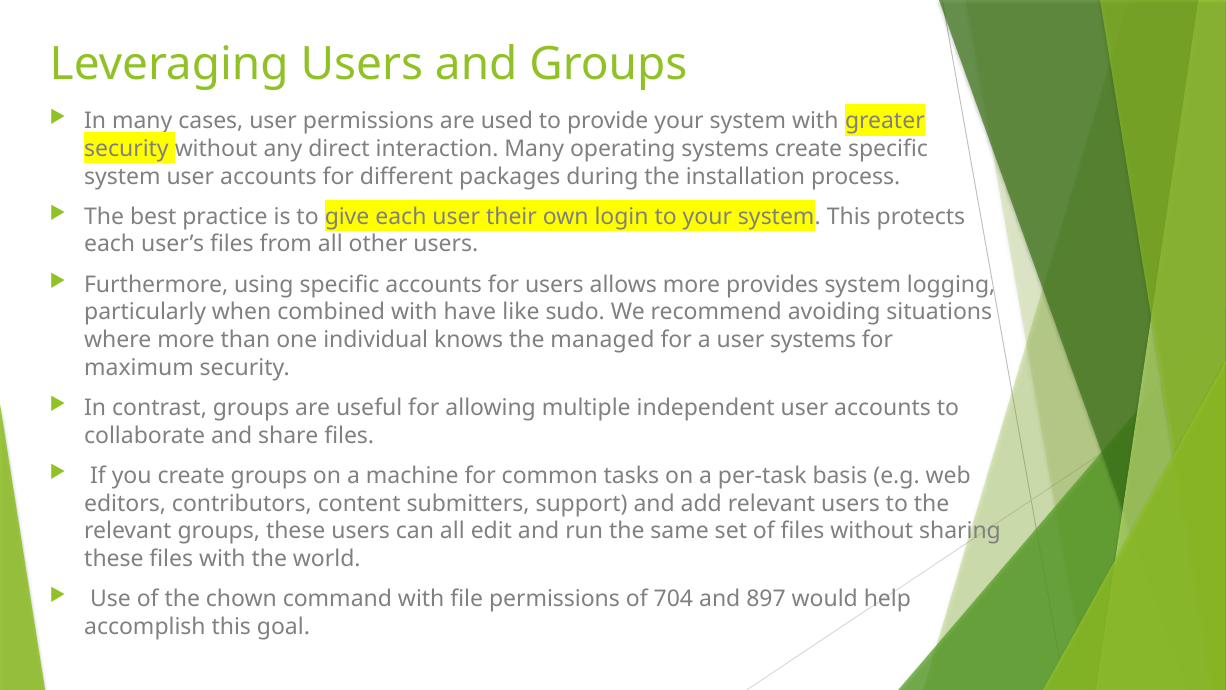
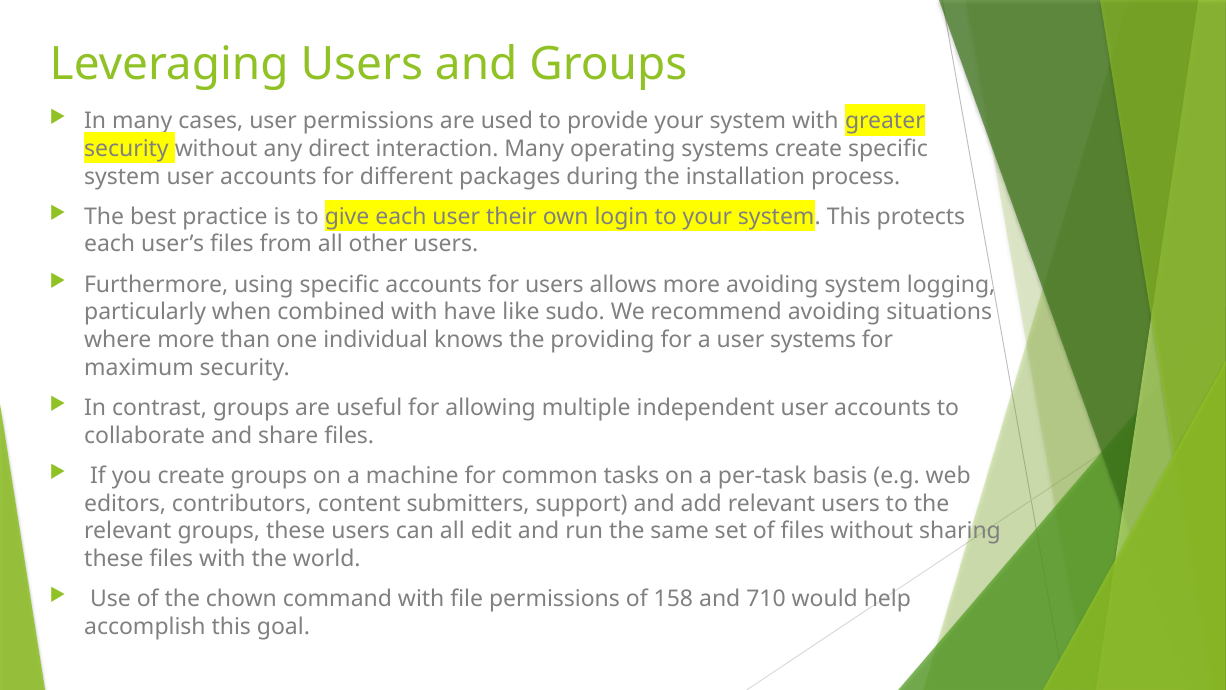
more provides: provides -> avoiding (772, 285)
managed: managed -> providing (602, 340)
704: 704 -> 158 (673, 599)
897: 897 -> 710 (766, 599)
